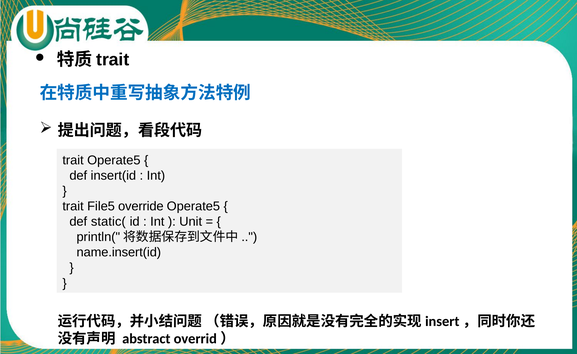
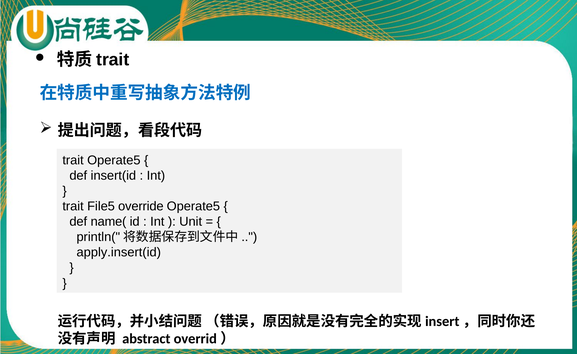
static(: static( -> name( (109, 222)
name.insert(id: name.insert(id -> apply.insert(id (119, 253)
